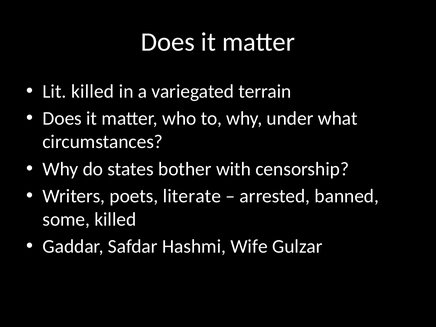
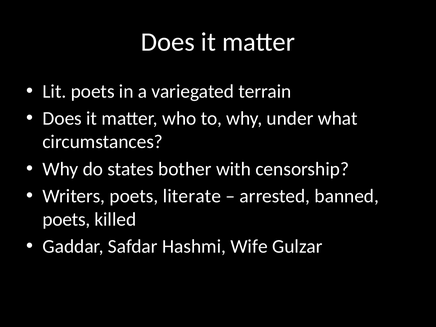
Lit killed: killed -> poets (93, 91)
some: some -> poets (66, 219)
